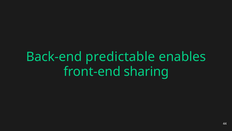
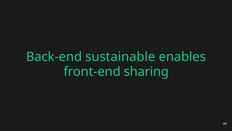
predictable: predictable -> sustainable (120, 57)
